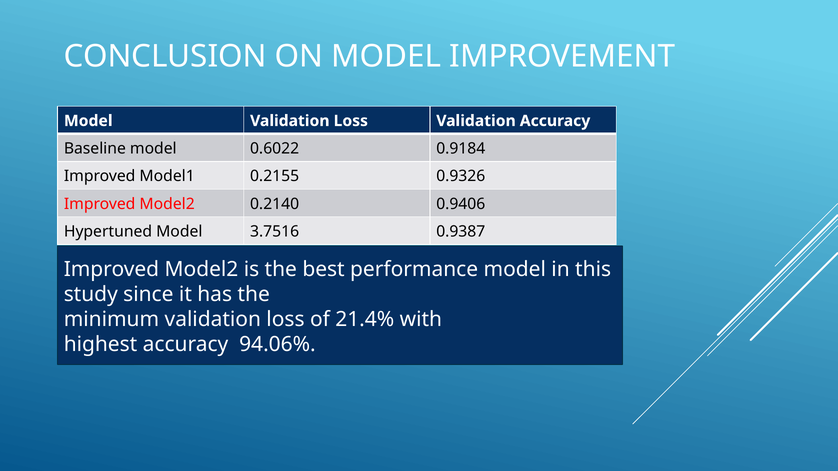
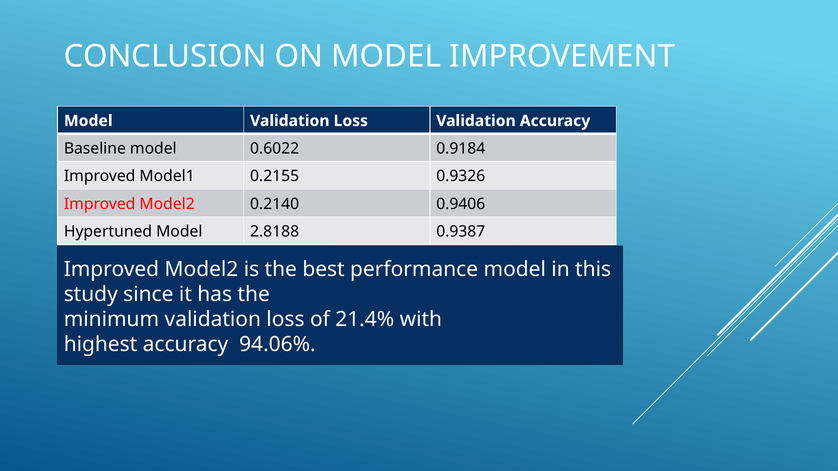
3.7516: 3.7516 -> 2.8188 (275, 232)
